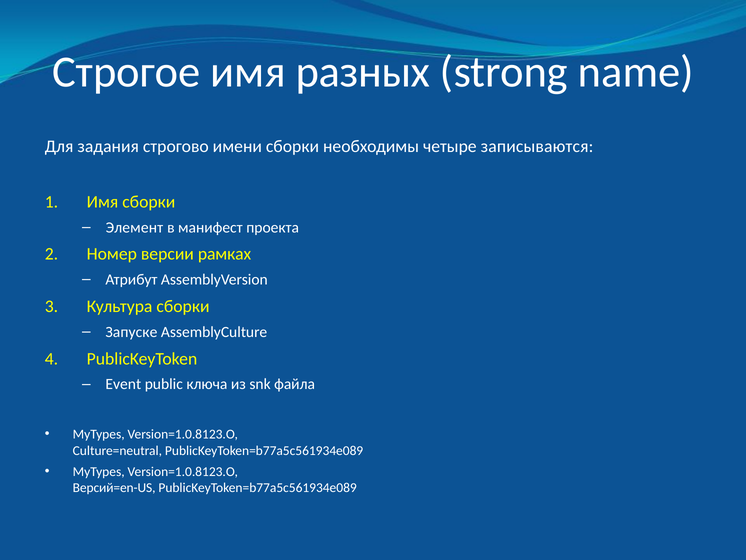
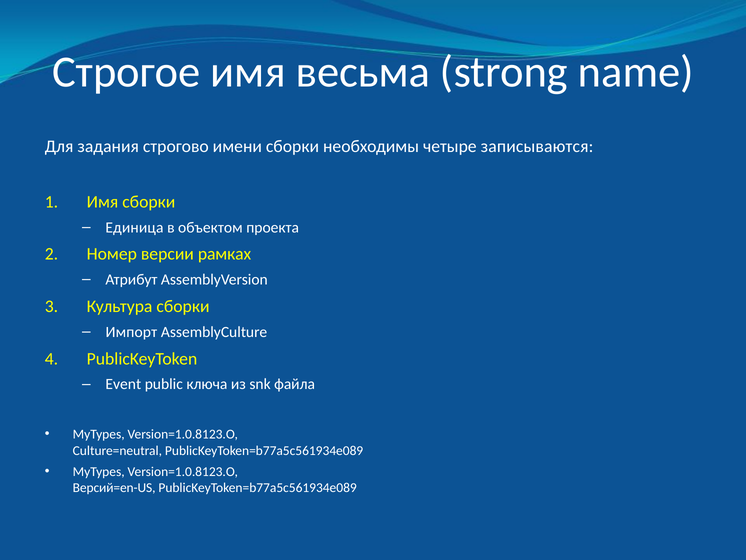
разных: разных -> весьма (363, 72)
Элемент: Элемент -> Единица (134, 227)
манифест: манифест -> объектом (210, 227)
Запуске: Запуске -> Импорт (131, 332)
